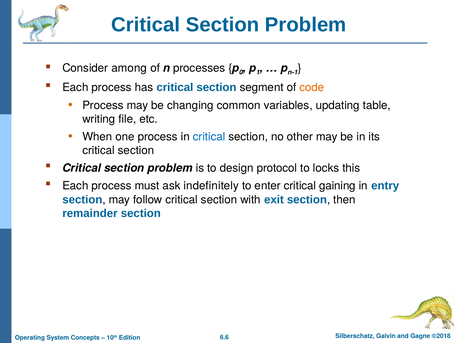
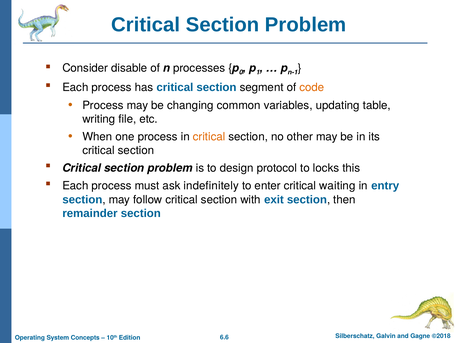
among: among -> disable (129, 68)
critical colour: blue -> orange (209, 137)
gaining: gaining -> waiting (337, 186)
